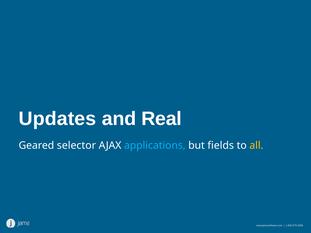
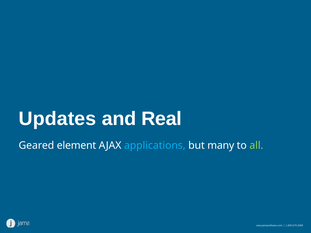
selector: selector -> element (77, 146)
fields: fields -> many (221, 146)
all colour: yellow -> light green (256, 146)
